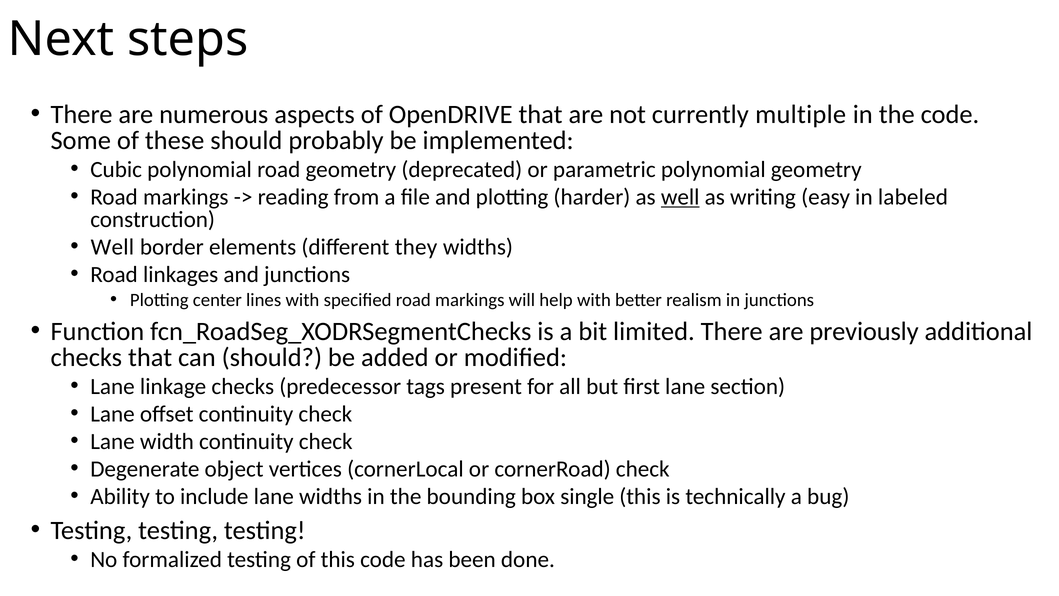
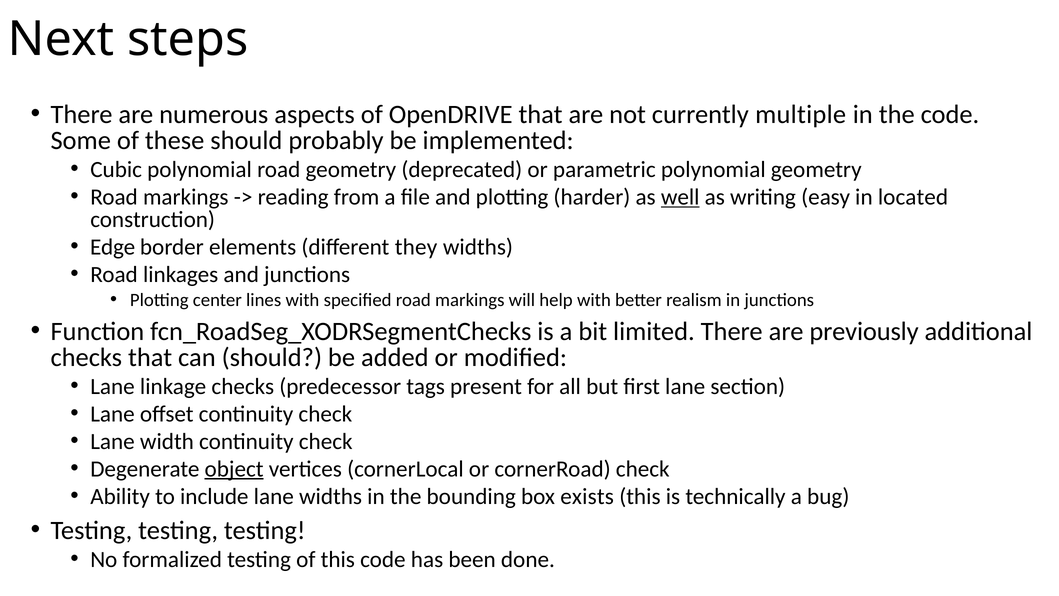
labeled: labeled -> located (913, 197)
Well: Well -> Edge (113, 247)
object underline: none -> present (234, 469)
single: single -> exists (587, 496)
